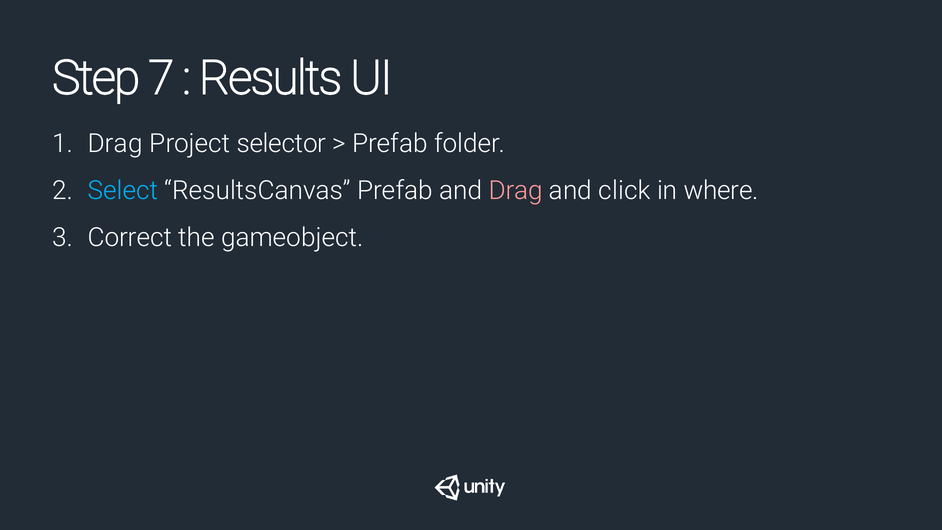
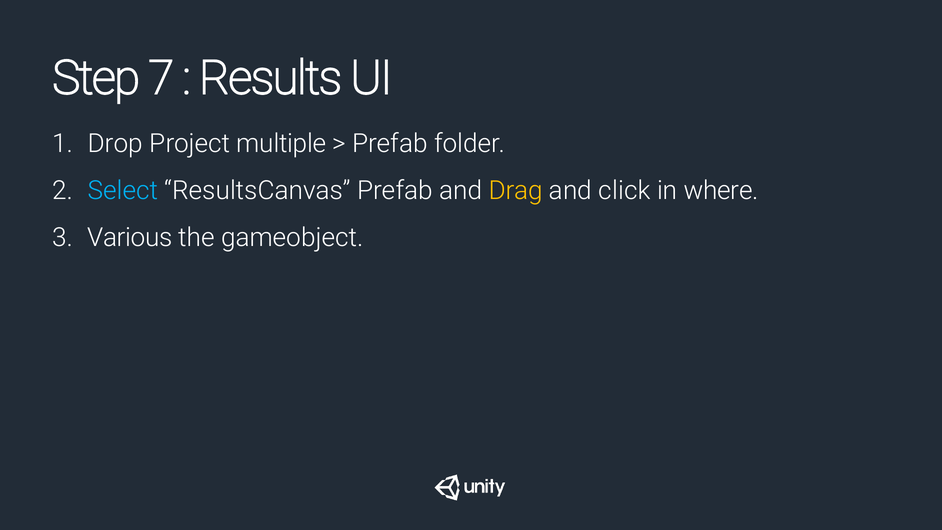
Drag: Drag -> Drop (115, 144)
selector: selector -> multiple (281, 144)
Drag colour: pink -> yellow (516, 191)
Correct: Correct -> Various (130, 238)
